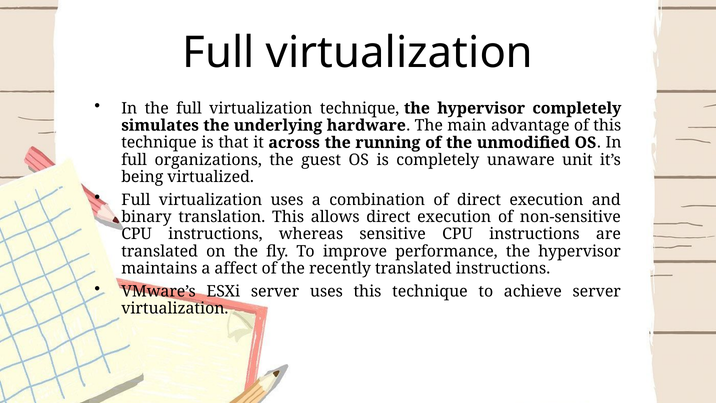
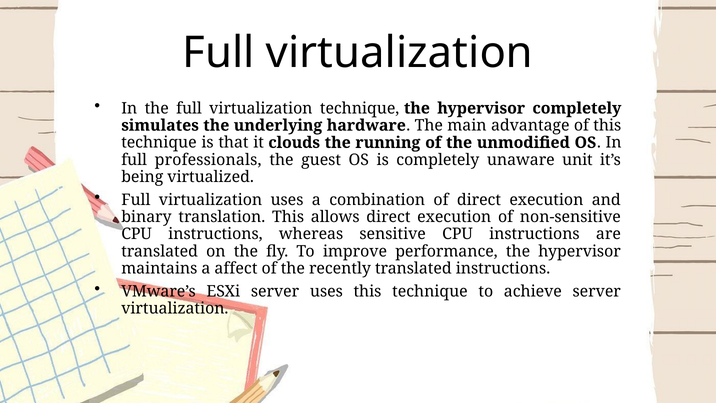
across: across -> clouds (294, 143)
organizations: organizations -> professionals (208, 160)
